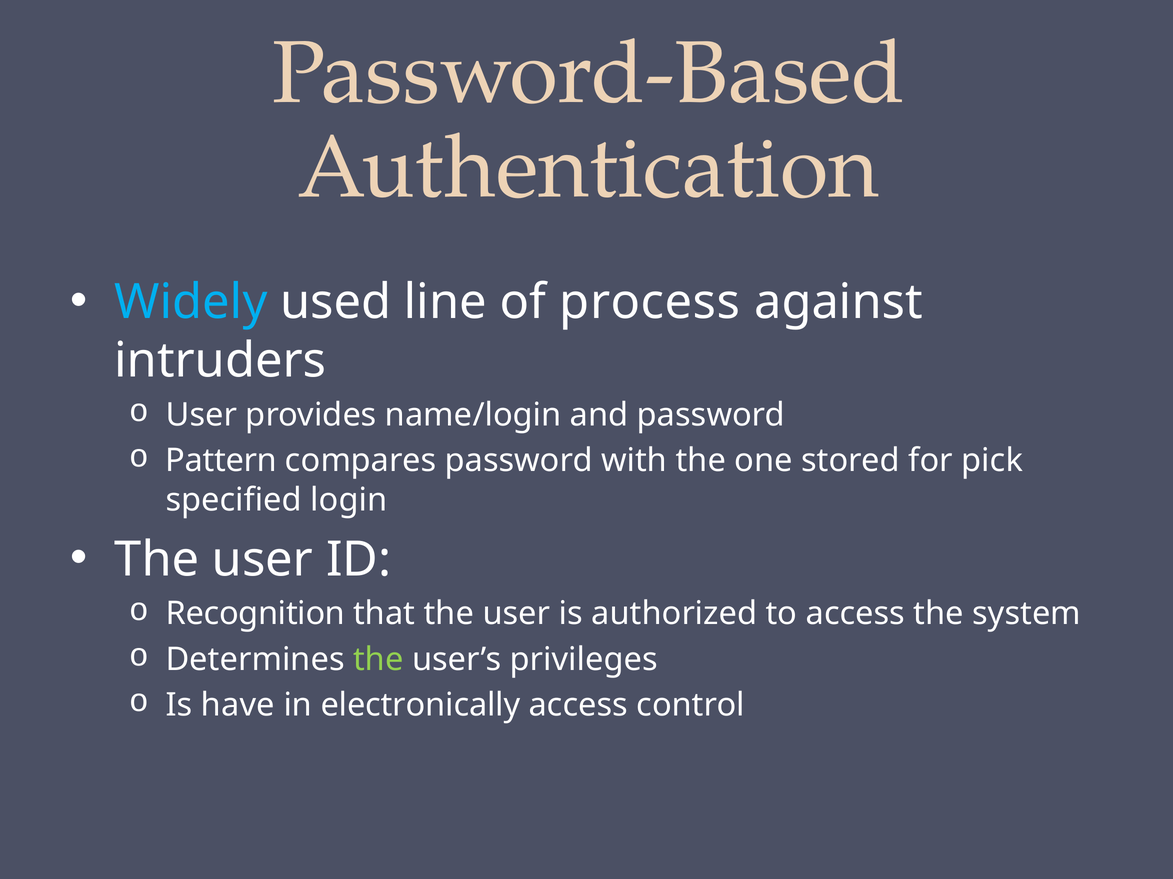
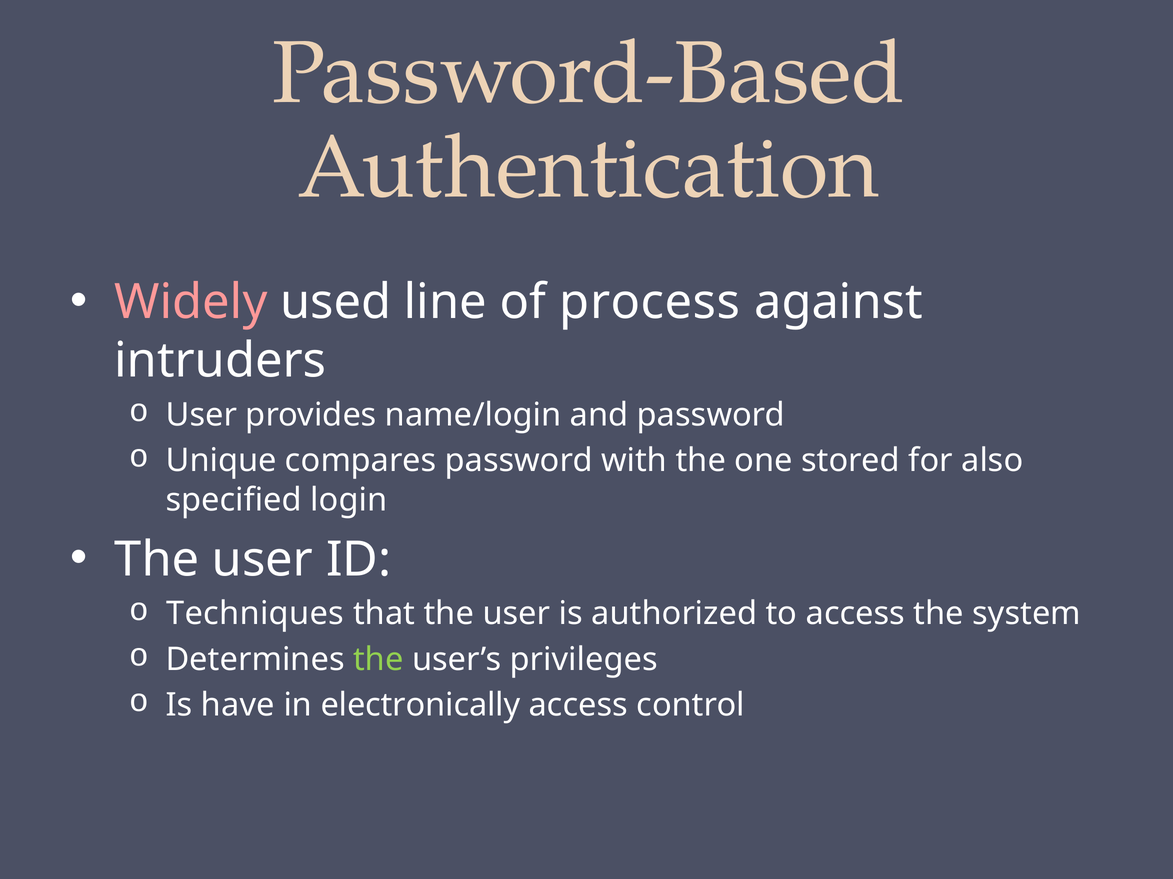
Widely colour: light blue -> pink (191, 303)
Pattern: Pattern -> Unique (221, 461)
pick: pick -> also (992, 461)
Recognition: Recognition -> Techniques (255, 614)
